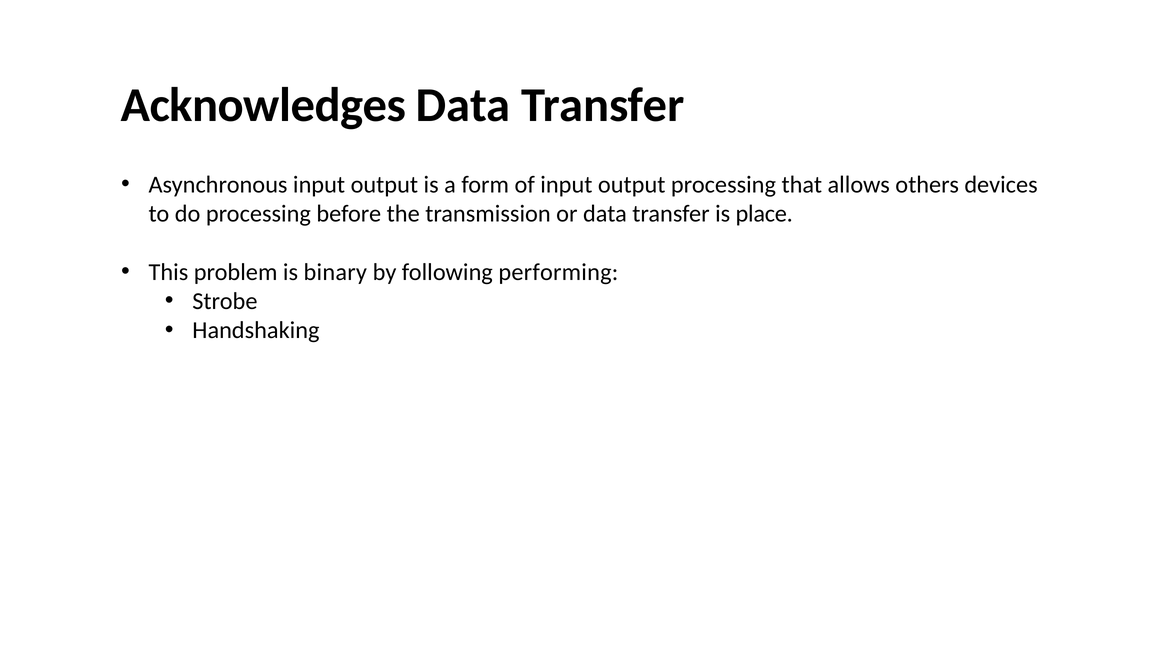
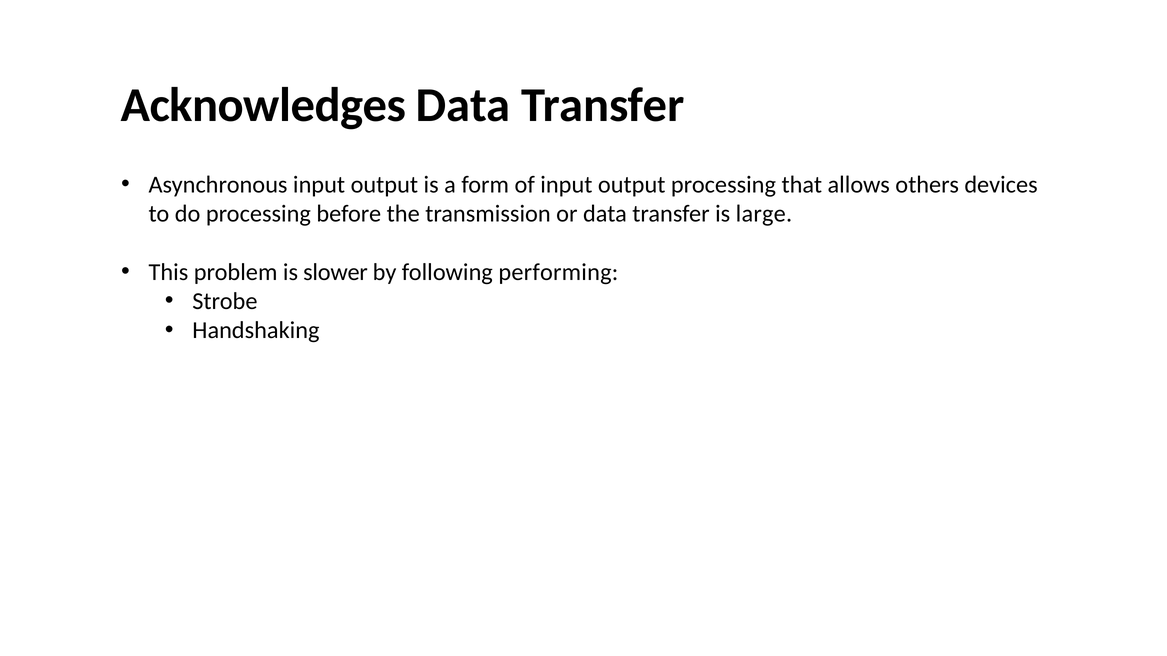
place: place -> large (764, 214)
binary: binary -> slower (336, 272)
